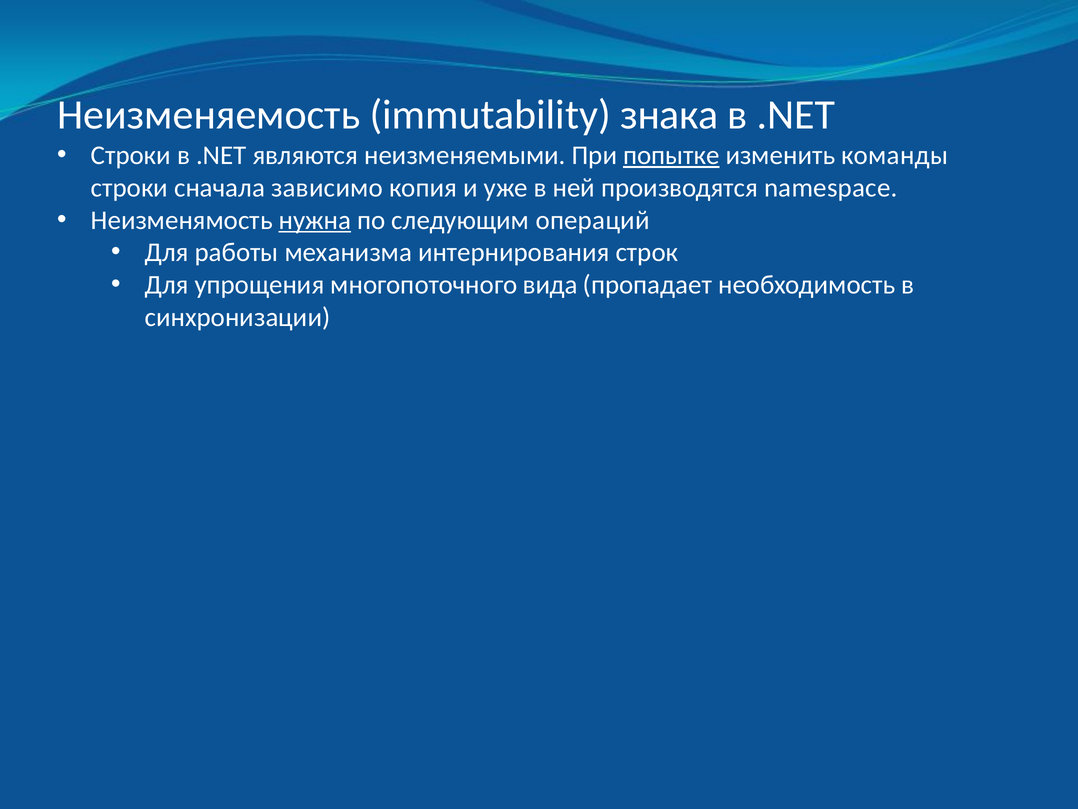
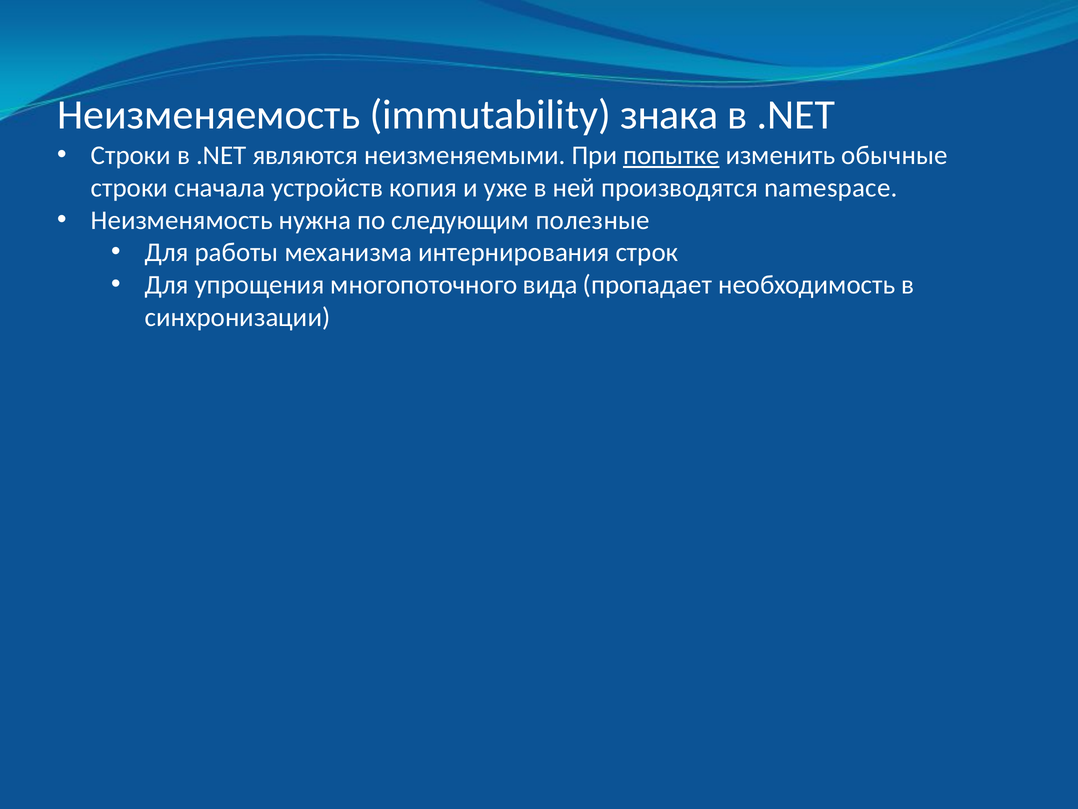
команды: команды -> обычные (895, 155)
зависимо: зависимо -> устройств (327, 188)
нужна underline: present -> none (315, 220)
операций: операций -> полезные (593, 220)
